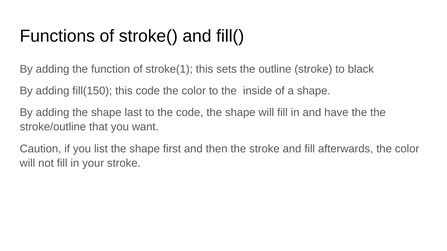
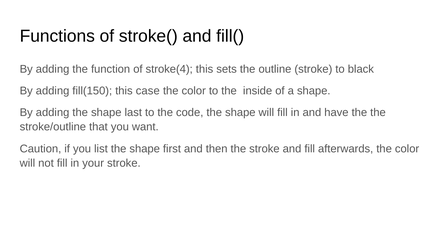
stroke(1: stroke(1 -> stroke(4 (169, 69)
this code: code -> case (148, 91)
